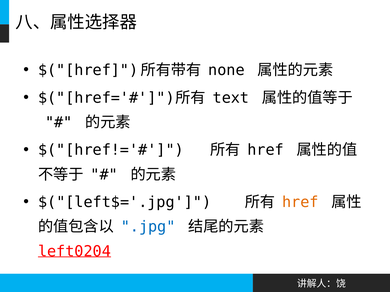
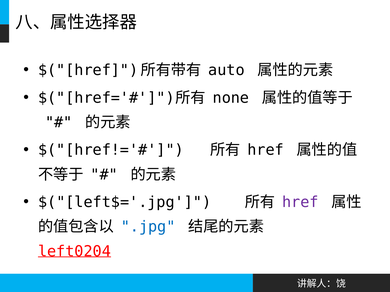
none: none -> auto (226, 70)
text: text -> none (231, 98)
href colour: orange -> purple (300, 203)
